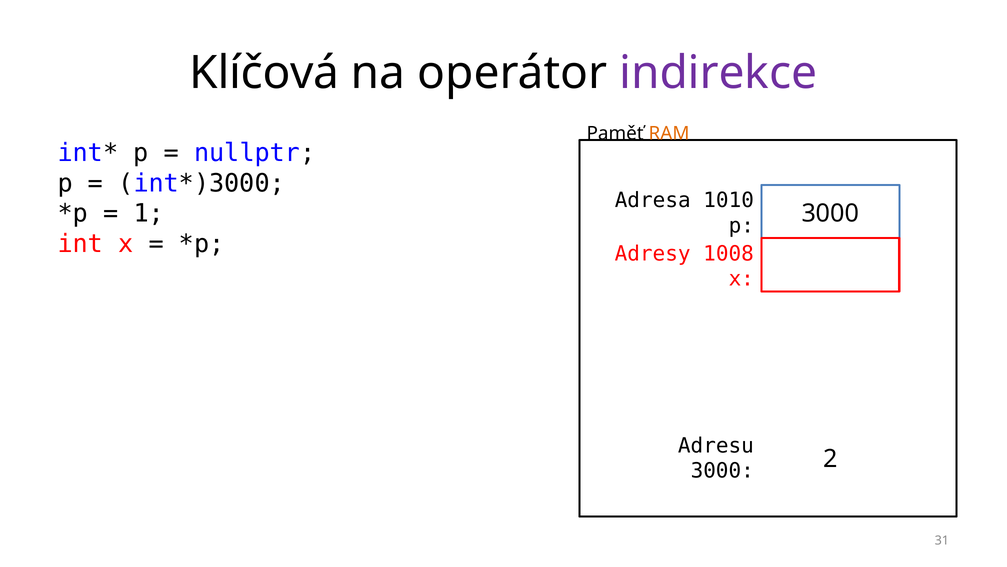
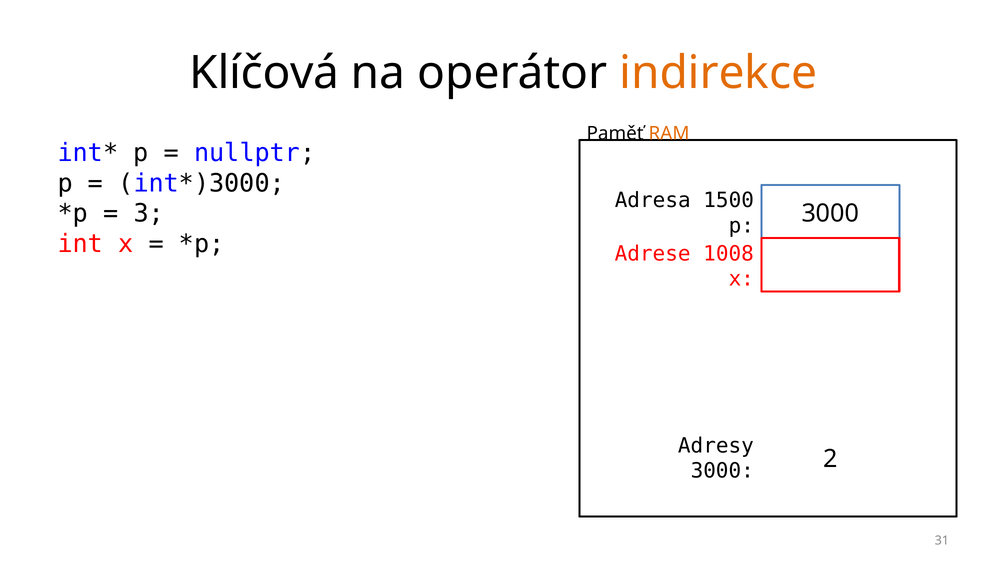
indirekce colour: purple -> orange (718, 73)
1010: 1010 -> 1500 (729, 200)
1: 1 -> 3 (149, 213)
Adresy: Adresy -> Adrese (653, 253)
Adresu: Adresu -> Adresy (716, 445)
